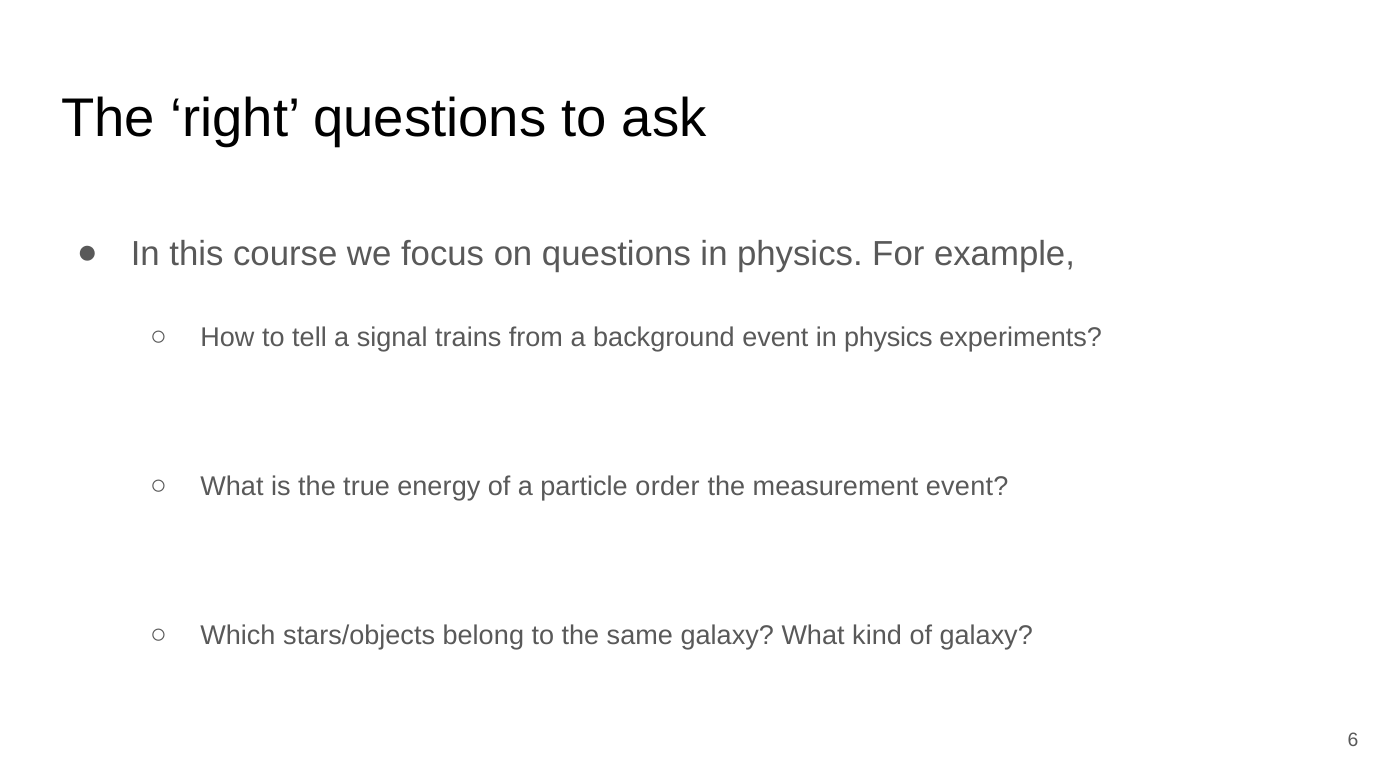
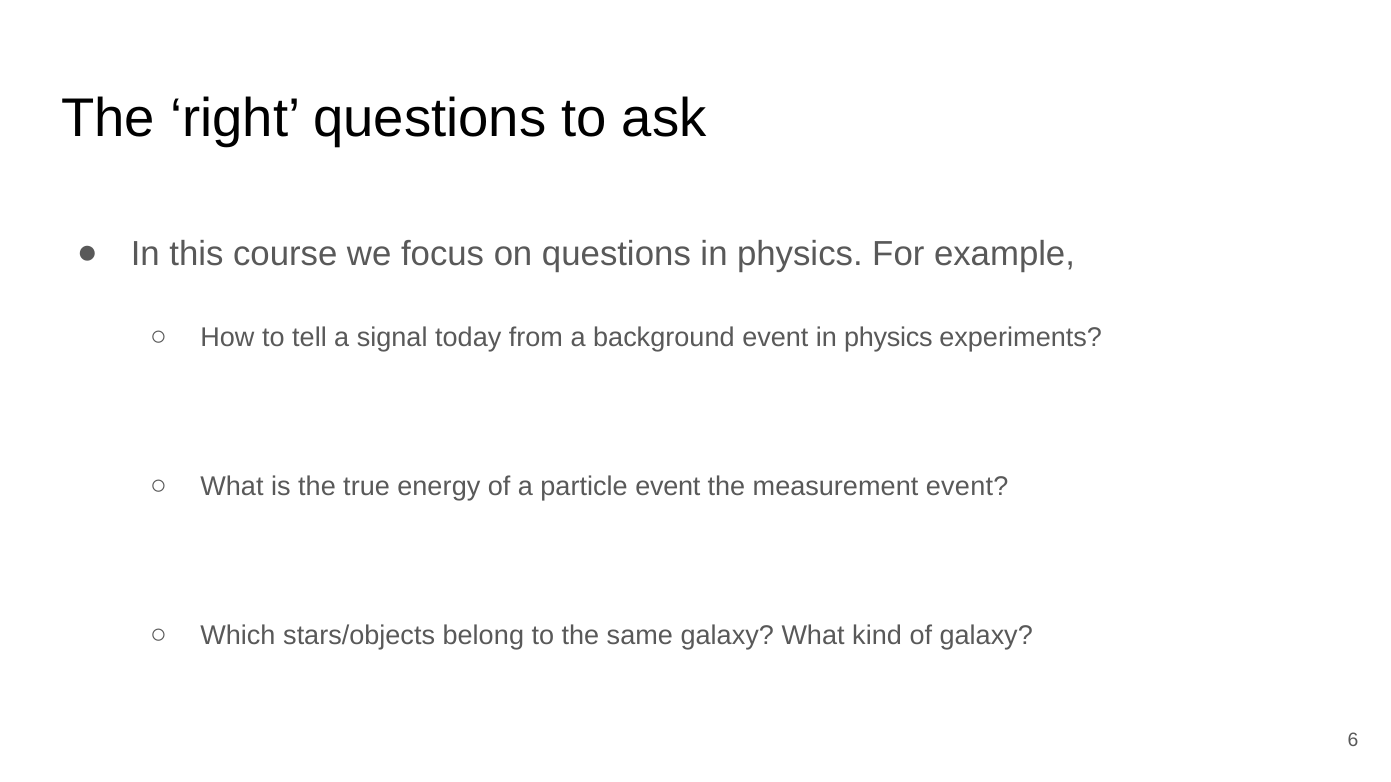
trains: trains -> today (468, 338)
particle order: order -> event (668, 487)
